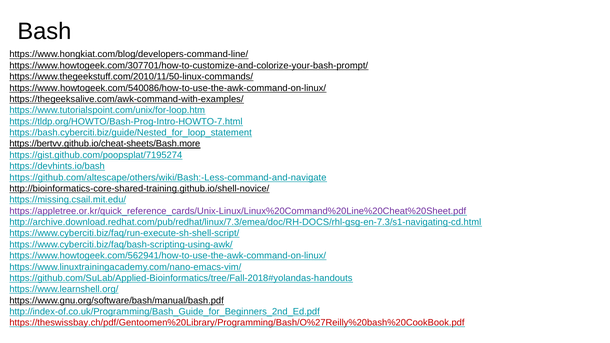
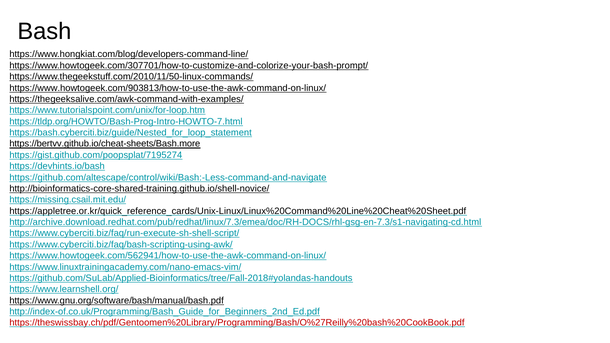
https://www.howtogeek.com/540086/how-to-use-the-awk-command-on-linux/: https://www.howtogeek.com/540086/how-to-use-the-awk-command-on-linux/ -> https://www.howtogeek.com/903813/how-to-use-the-awk-command-on-linux/ (168, 88)
https://github.com/altescape/others/wiki/Bash:-Less-command-and-navigate: https://github.com/altescape/others/wiki/Bash:-Less-command-and-navigate -> https://github.com/altescape/control/wiki/Bash:-Less-command-and-navigate (168, 178)
https://appletree.or.kr/quick_reference_cards/Unix-Linux/Linux%20Command%20Line%20Cheat%20Sheet.pdf colour: purple -> black (238, 211)
